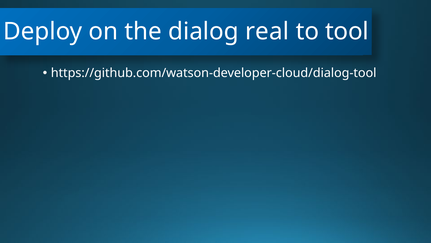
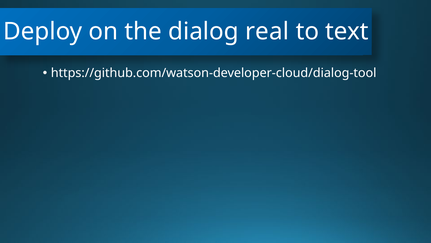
tool: tool -> text (347, 31)
